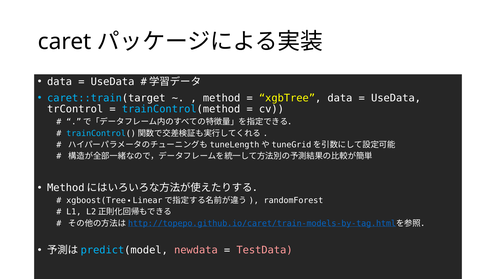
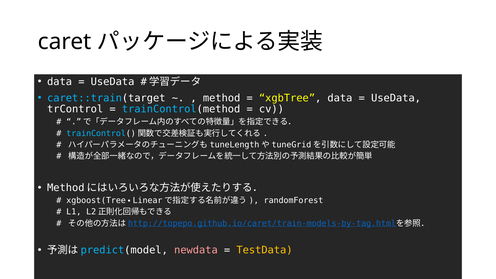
TestData colour: pink -> yellow (265, 250)
